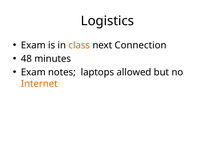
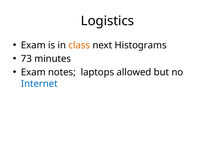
Connection: Connection -> Histograms (141, 45)
48: 48 -> 73 (26, 58)
Internet colour: orange -> blue (39, 83)
